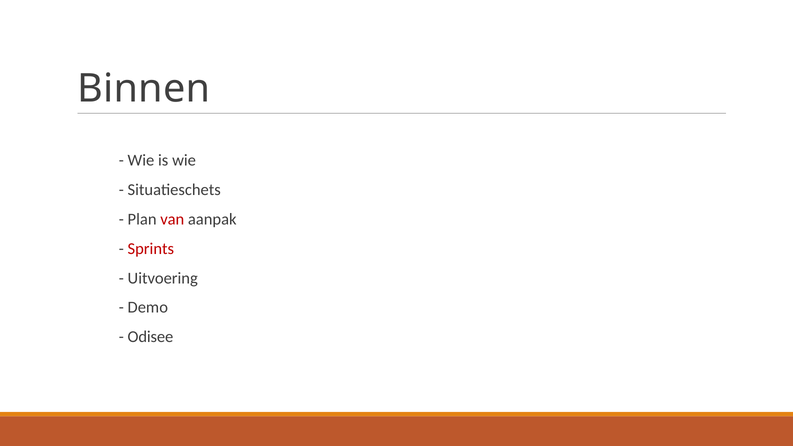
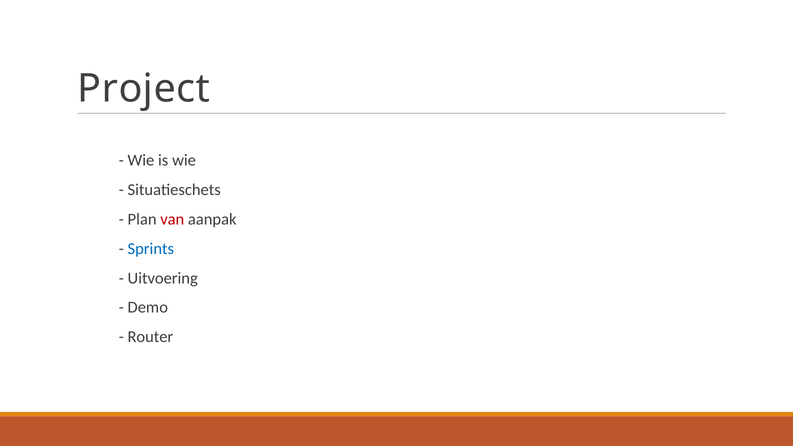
Binnen: Binnen -> Project (144, 89)
Sprints colour: red -> blue (151, 249)
Odisee: Odisee -> Router (150, 337)
